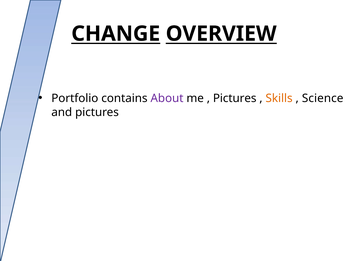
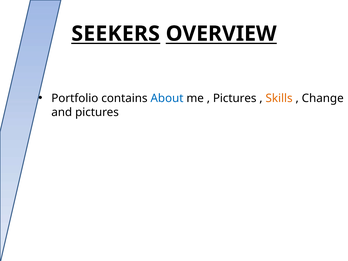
CHANGE: CHANGE -> SEEKERS (116, 34)
About colour: purple -> blue (167, 98)
Science: Science -> Change (323, 98)
